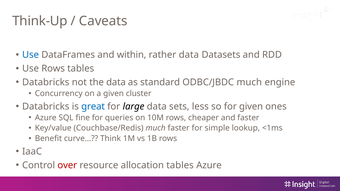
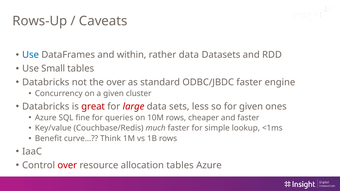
Think-Up: Think-Up -> Rows-Up (40, 21)
Use Rows: Rows -> Small (53, 69)
the data: data -> over (116, 82)
ODBC/JBDC much: much -> faster (249, 82)
great colour: blue -> red (93, 107)
large colour: black -> red (134, 107)
